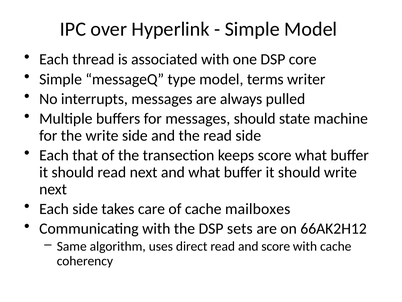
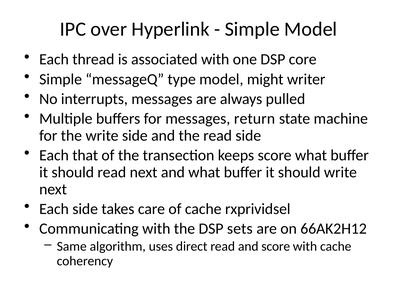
terms: terms -> might (265, 79)
messages should: should -> return (255, 118)
mailboxes: mailboxes -> rxprividsel (258, 209)
